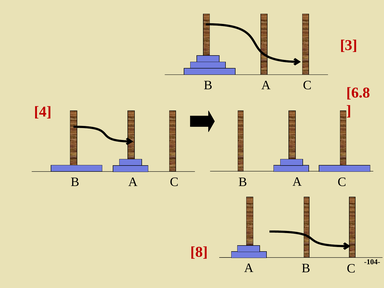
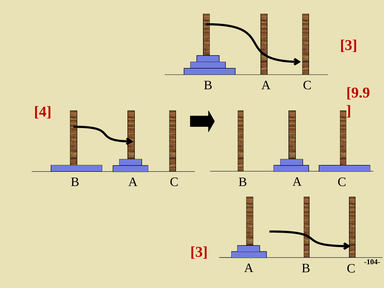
6.8: 6.8 -> 9.9 (358, 93)
8: 8 -> 3 (199, 252)
